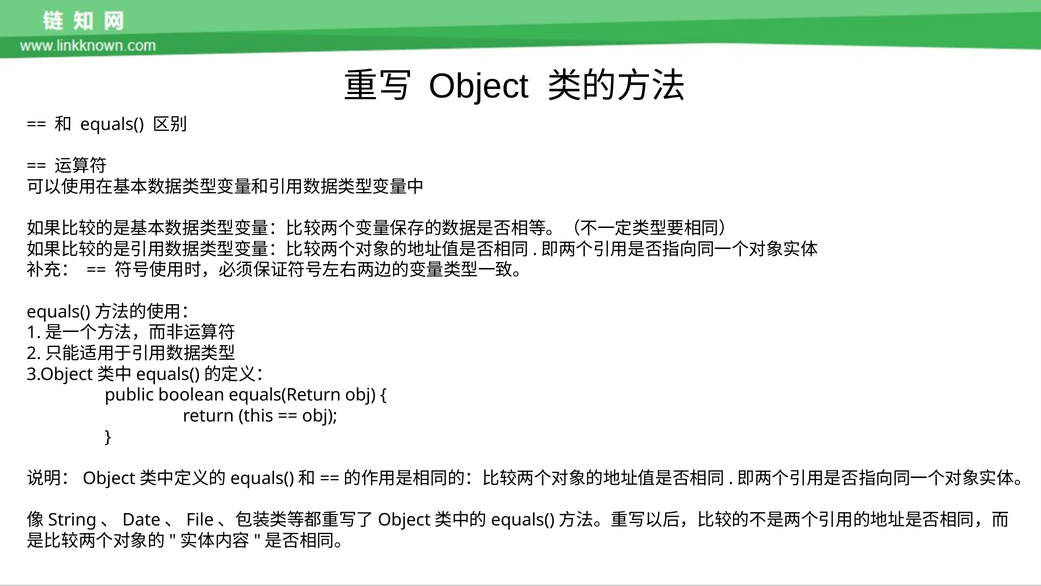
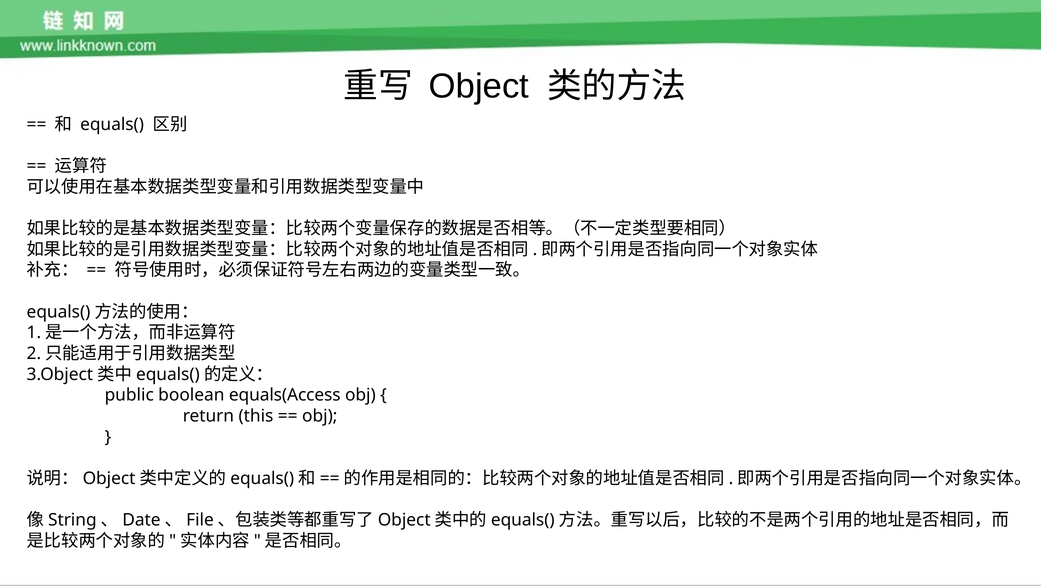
equals(Return: equals(Return -> equals(Access (285, 395)
